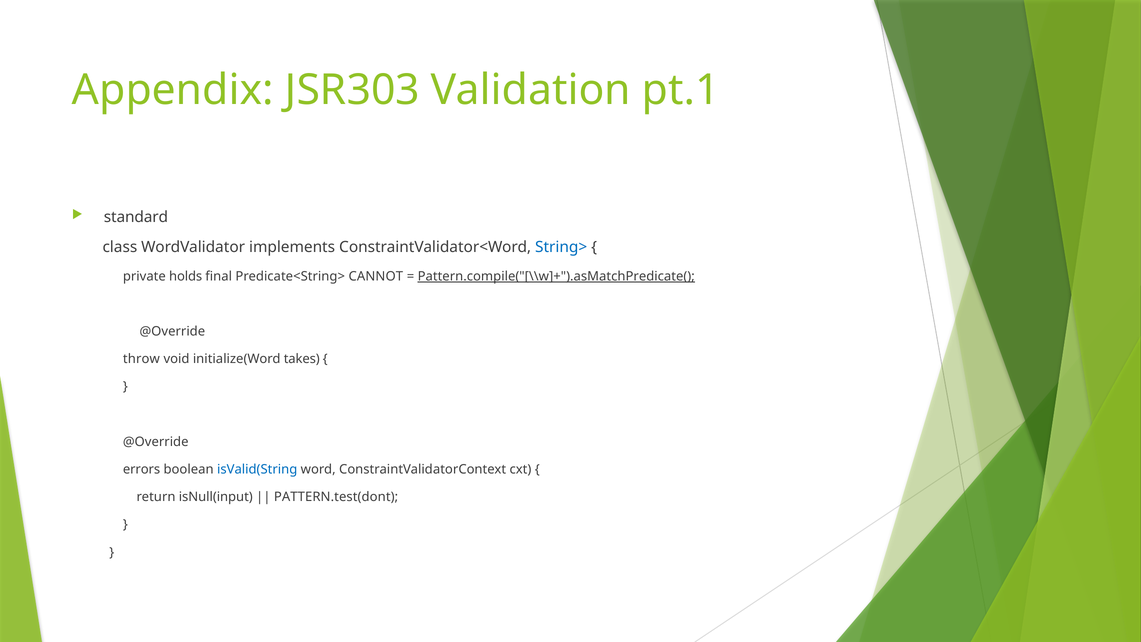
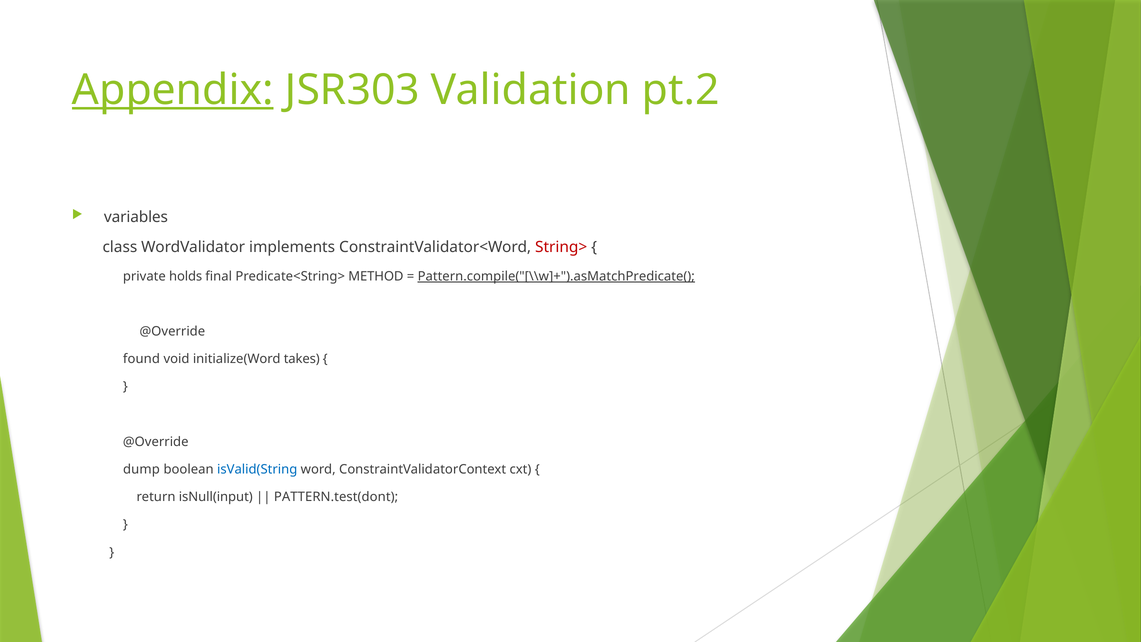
Appendix underline: none -> present (173, 90)
pt.1: pt.1 -> pt.2 (681, 90)
standard: standard -> variables (136, 217)
String> colour: blue -> red (561, 247)
CANNOT: CANNOT -> METHOD (376, 276)
throw: throw -> found (141, 359)
errors: errors -> dump (141, 469)
